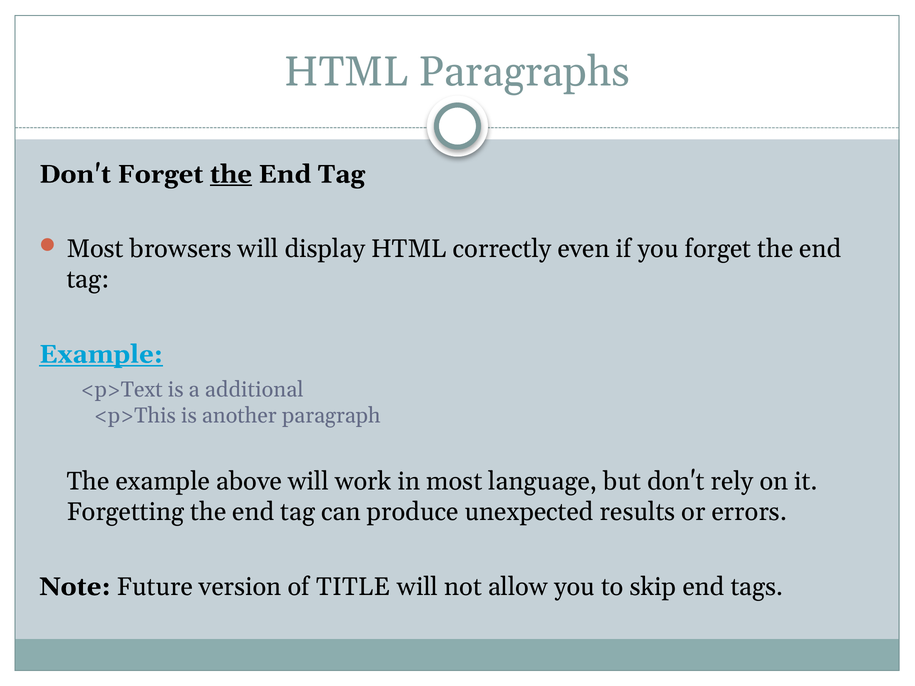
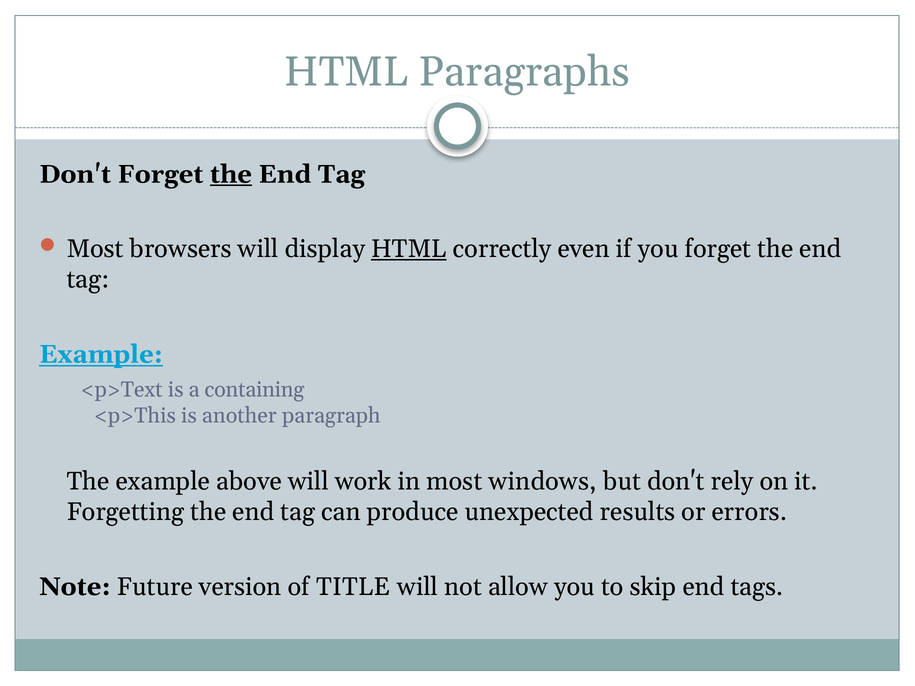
HTML underline: none -> present (409, 249)
additional: additional -> containing (254, 390)
language: language -> windows (543, 482)
